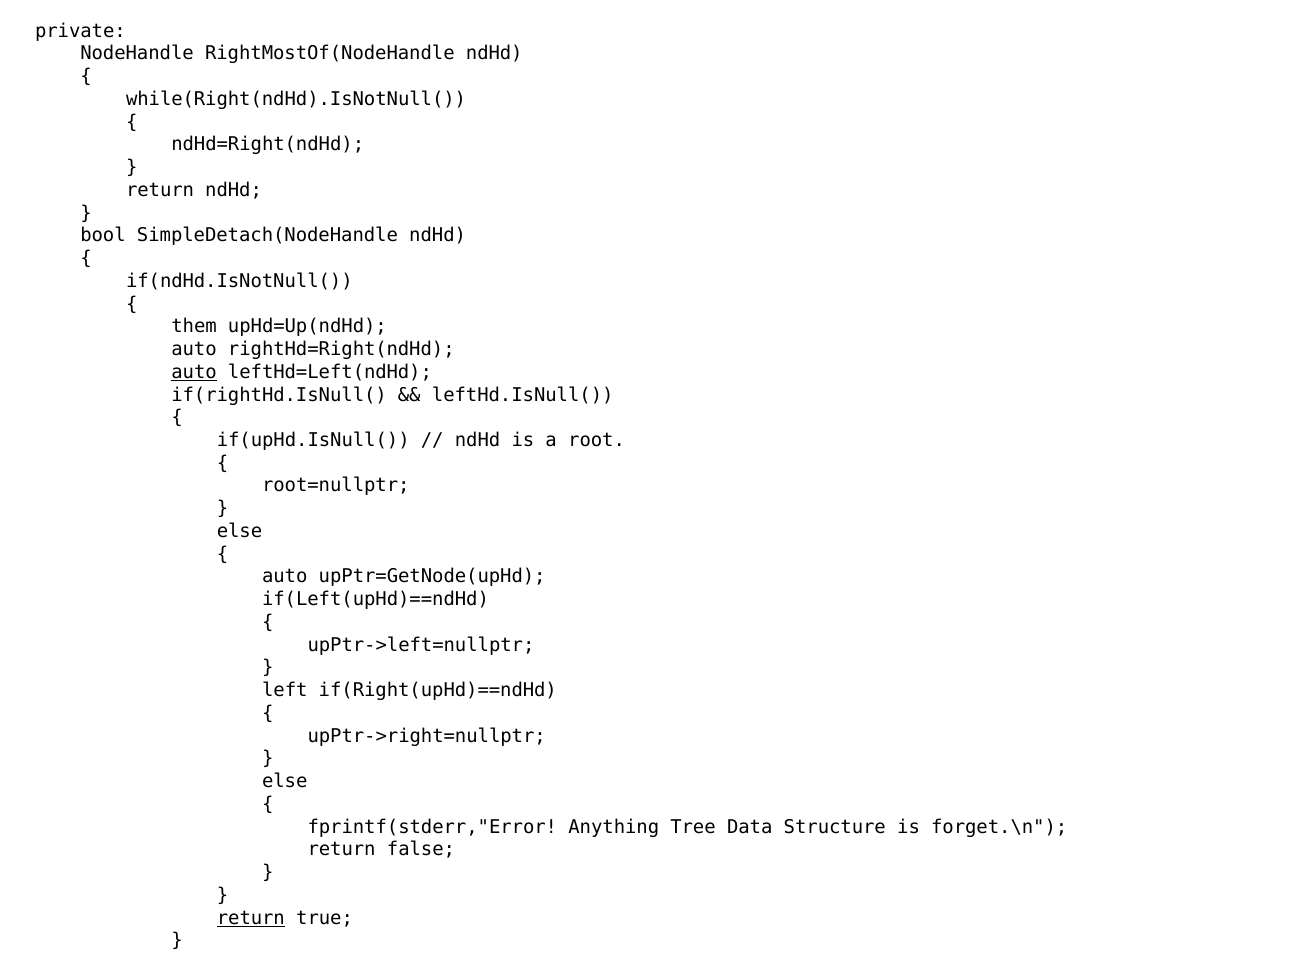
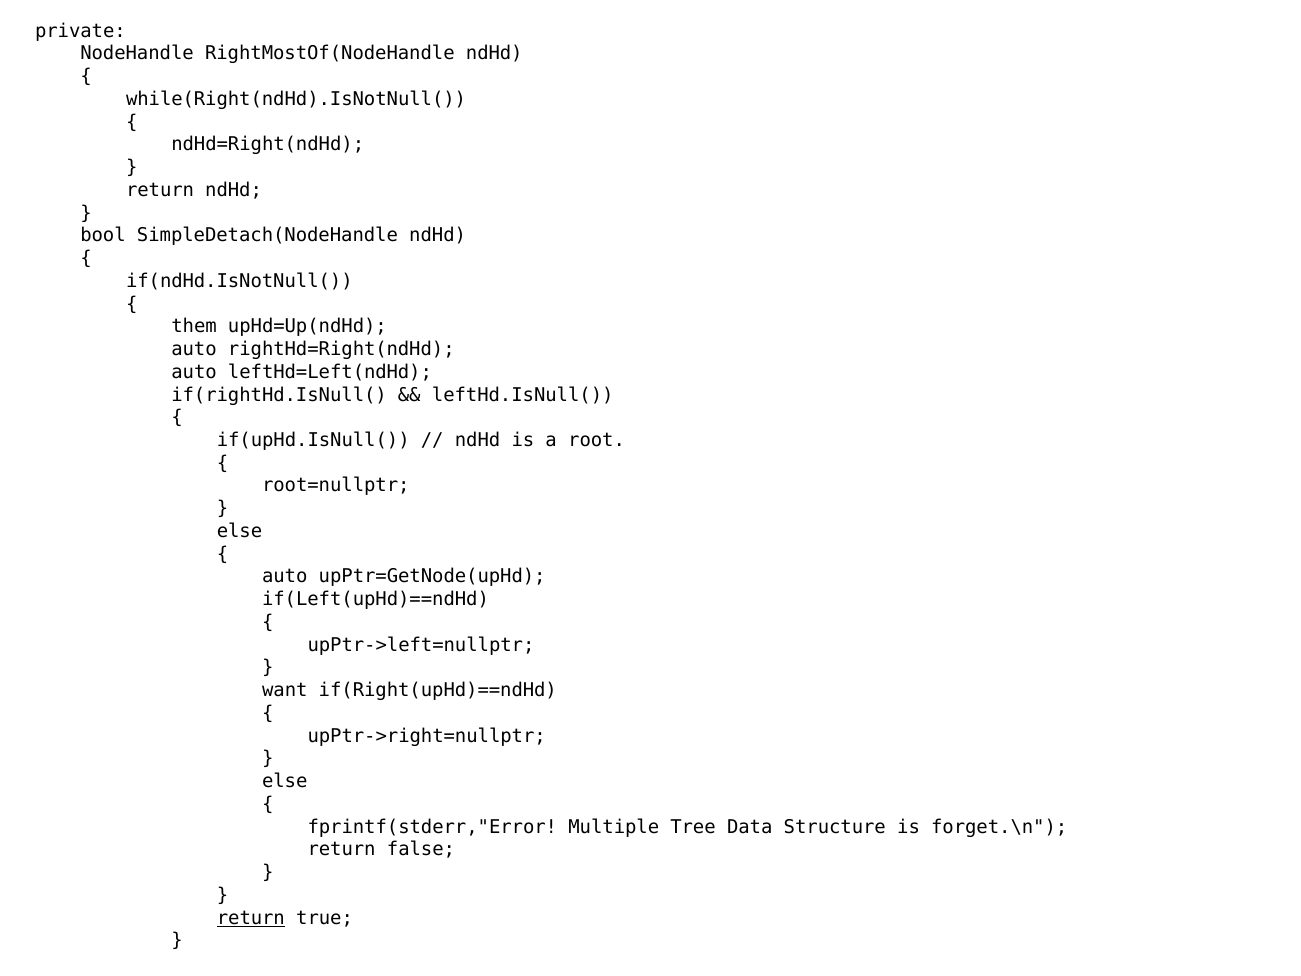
auto underline: present -> none (194, 372)
left: left -> want (285, 690)
Anything: Anything -> Multiple (614, 827)
